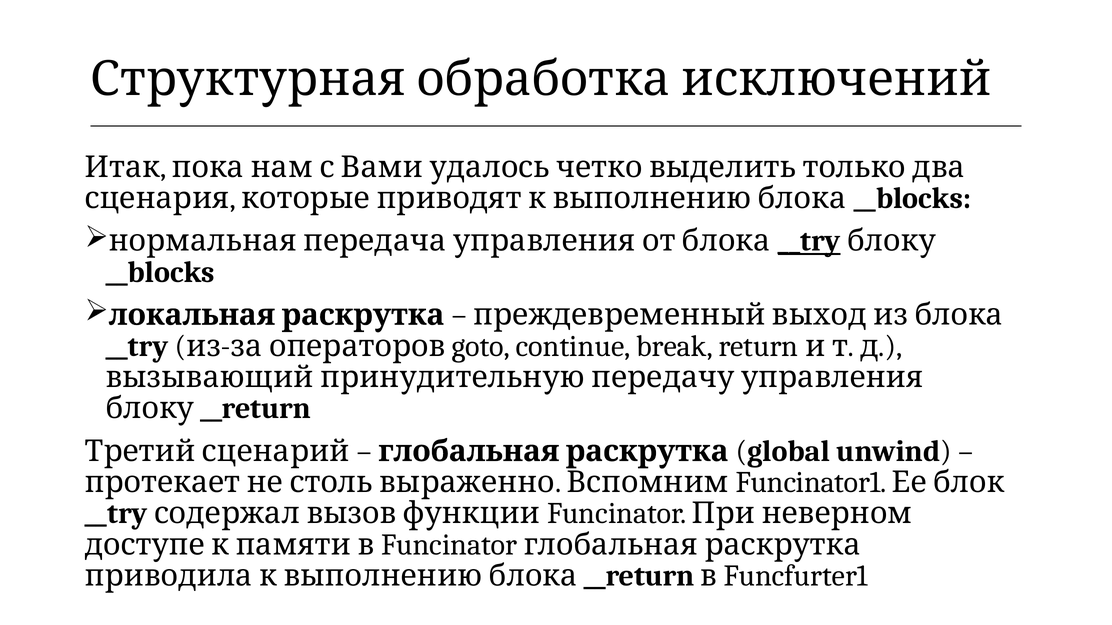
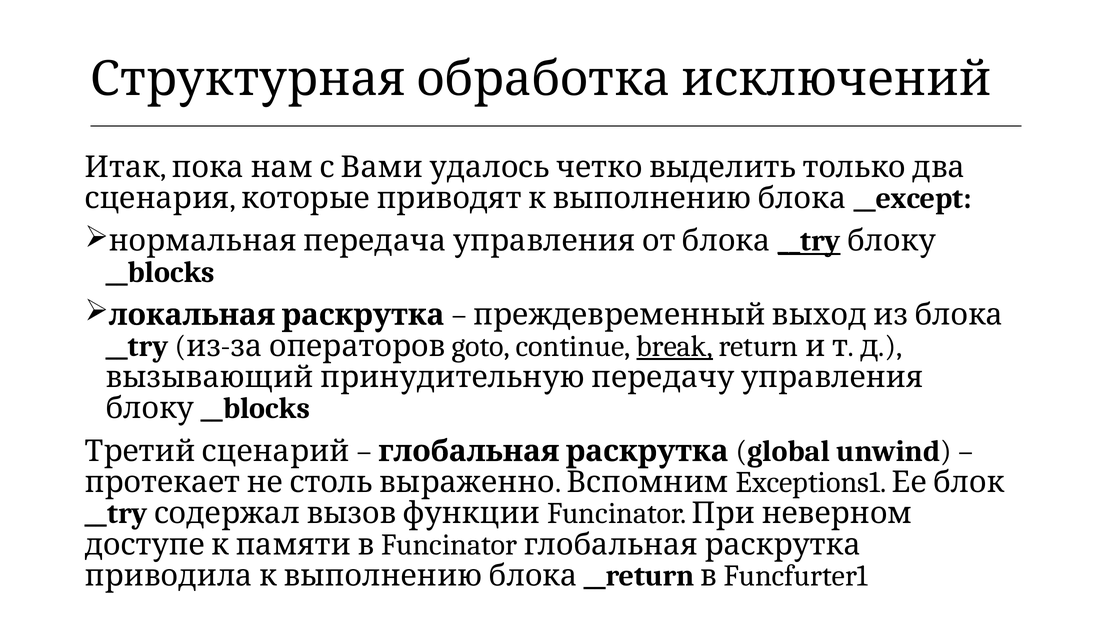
__blocks: __blocks -> __except (913, 198)
break underline: none -> present (675, 346)
__return: __return -> __blocks (255, 409)
Funcinator1: Funcinator1 -> Exceptions1 (811, 483)
